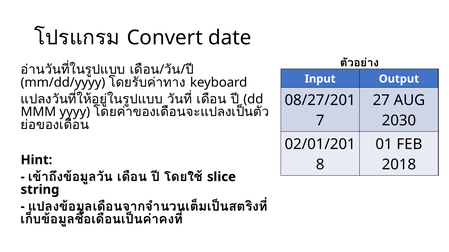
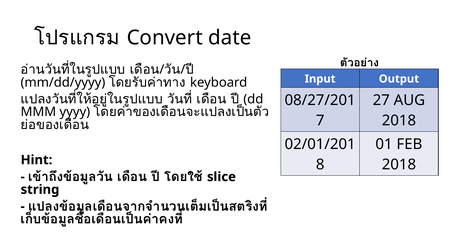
2030: 2030 -> 2018 (399, 121)
